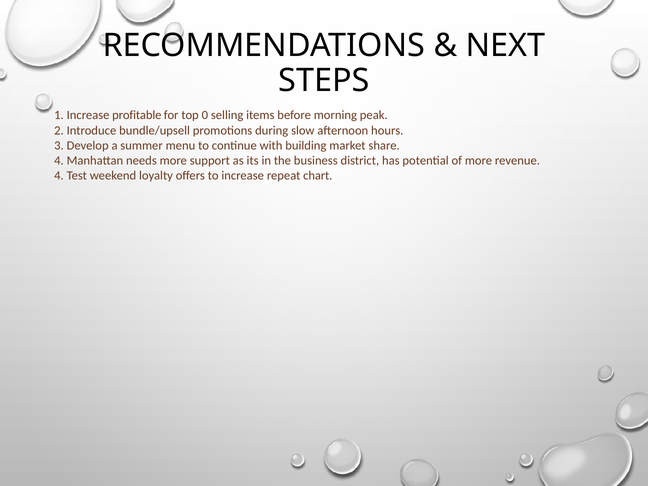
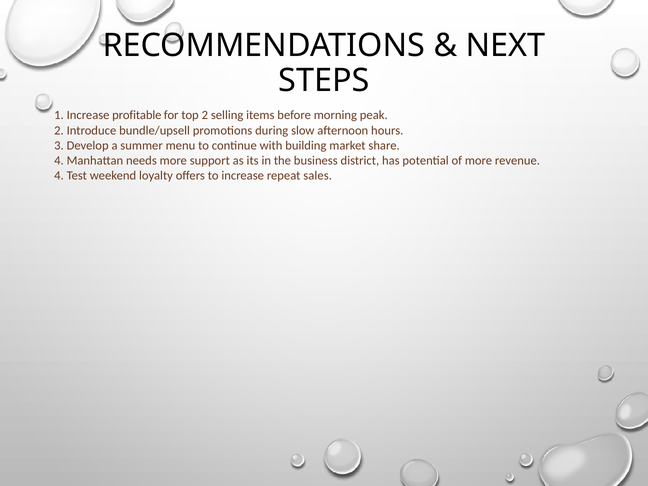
top 0: 0 -> 2 (205, 115)
chart: chart -> sales (318, 176)
